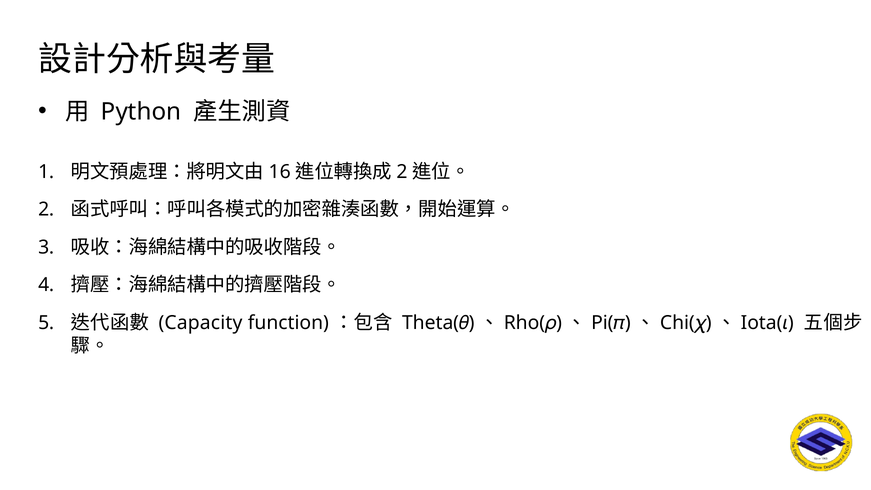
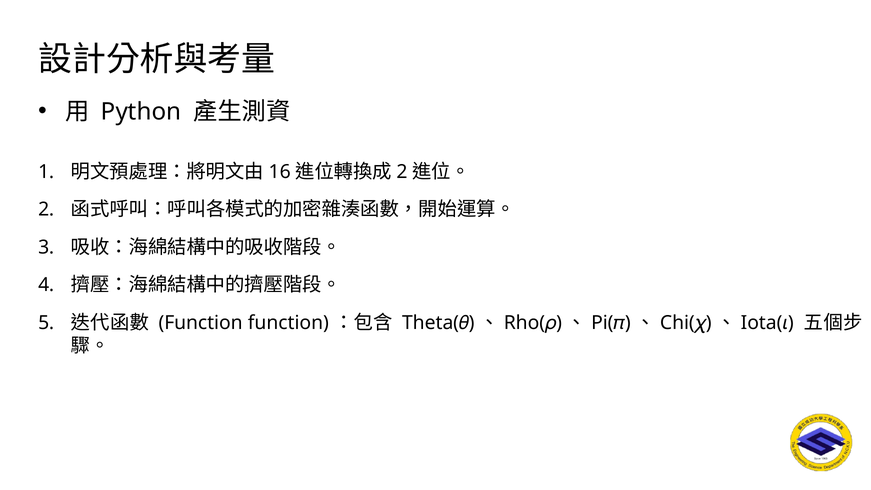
Capacity: Capacity -> Function (201, 323)
